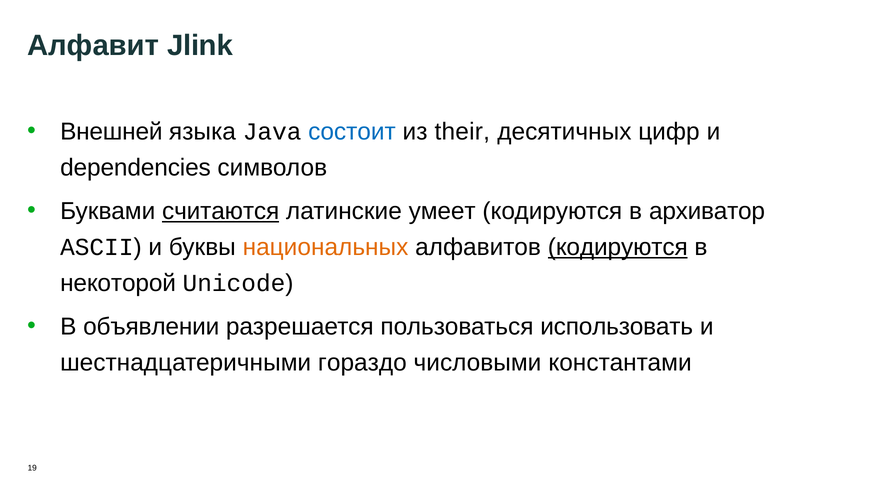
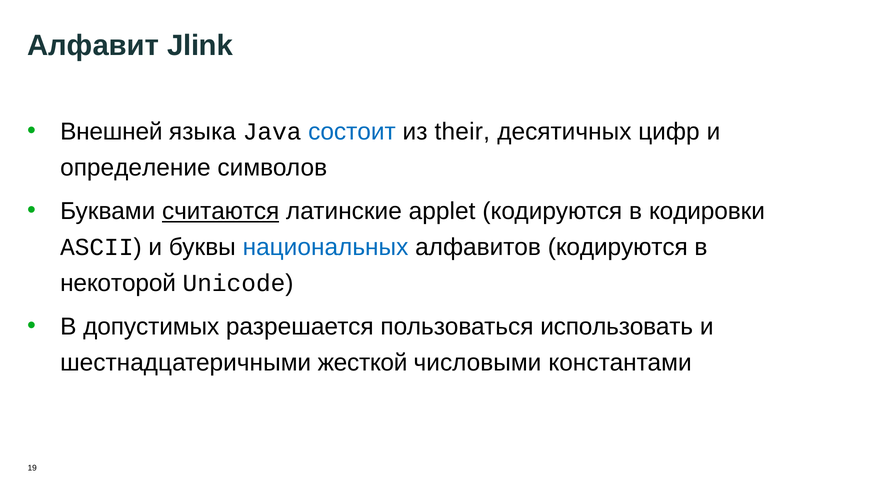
dependencies: dependencies -> определение (135, 168)
умеет: умеет -> applet (442, 211)
архиватор: архиватор -> кодировки (707, 211)
национальных colour: orange -> blue (326, 247)
кодируются underline: present -> none (618, 247)
объявлении: объявлении -> допустимых (151, 326)
гораздо: гораздо -> жесткой (363, 362)
